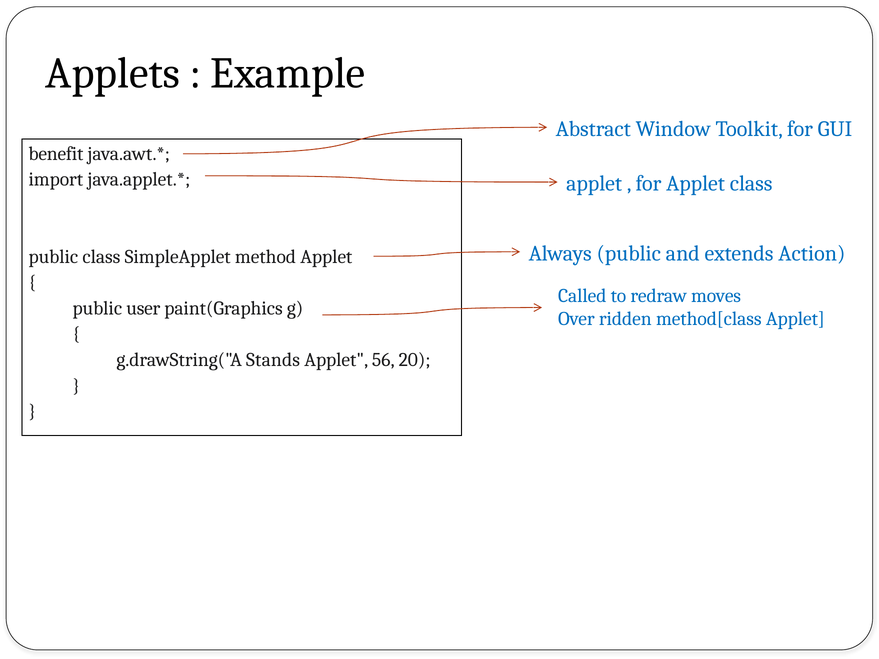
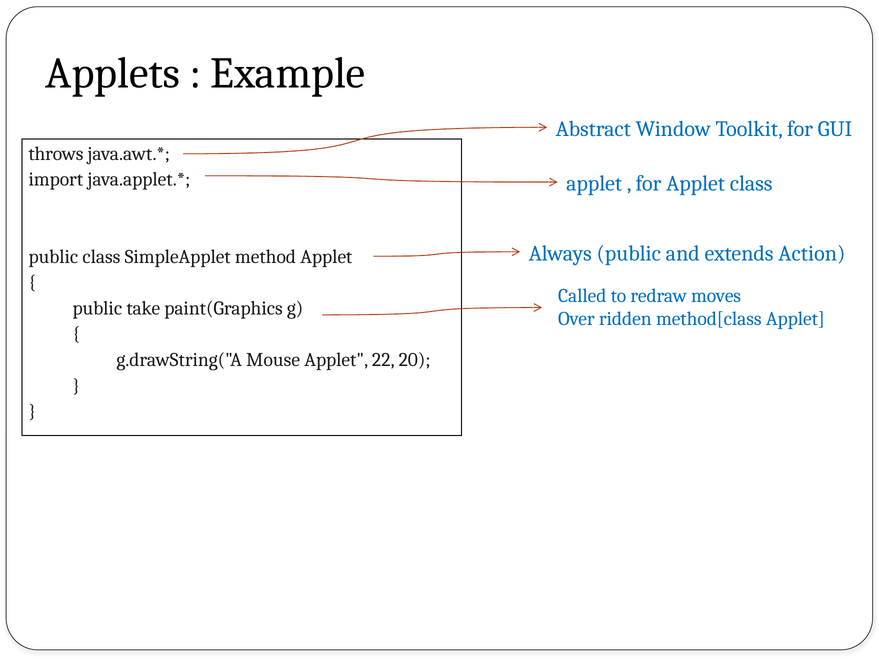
benefit: benefit -> throws (56, 154)
user: user -> take (143, 308)
Stands: Stands -> Mouse (273, 360)
56: 56 -> 22 (383, 360)
